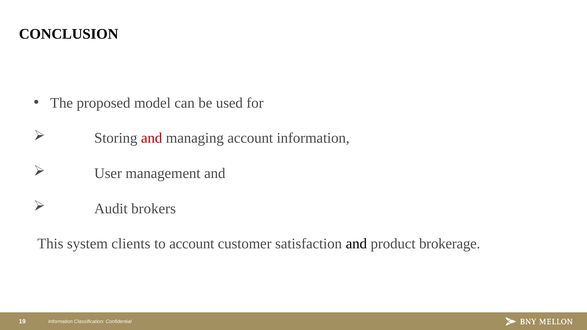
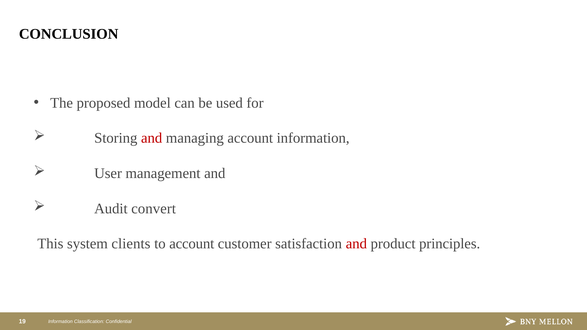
brokers: brokers -> convert (154, 209)
and colour: black -> red (356, 244)
brokerage: brokerage -> principles (450, 244)
